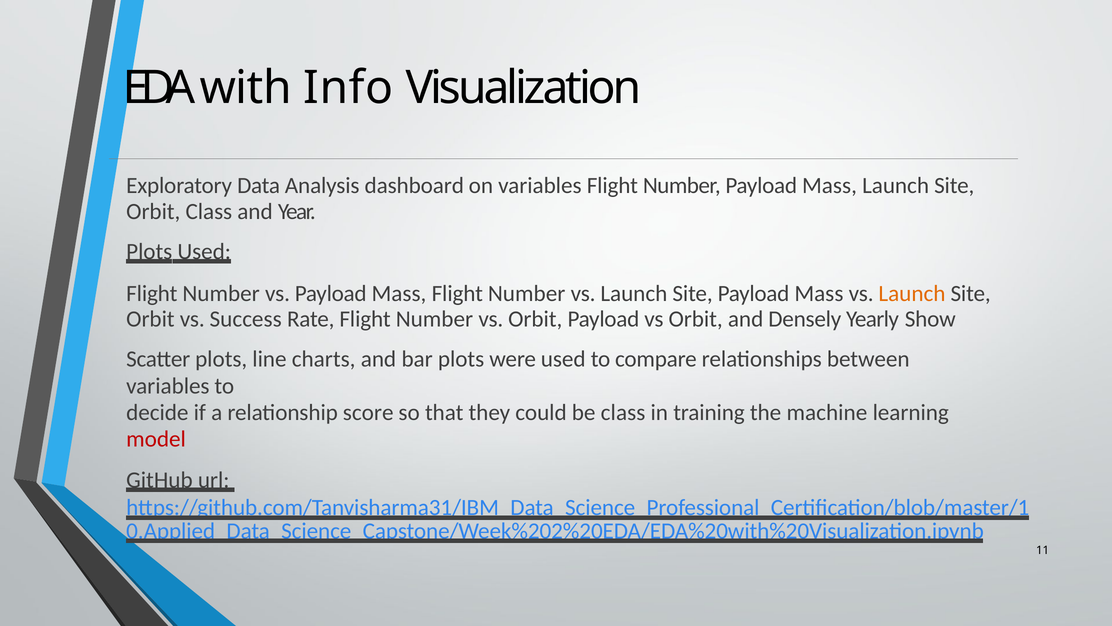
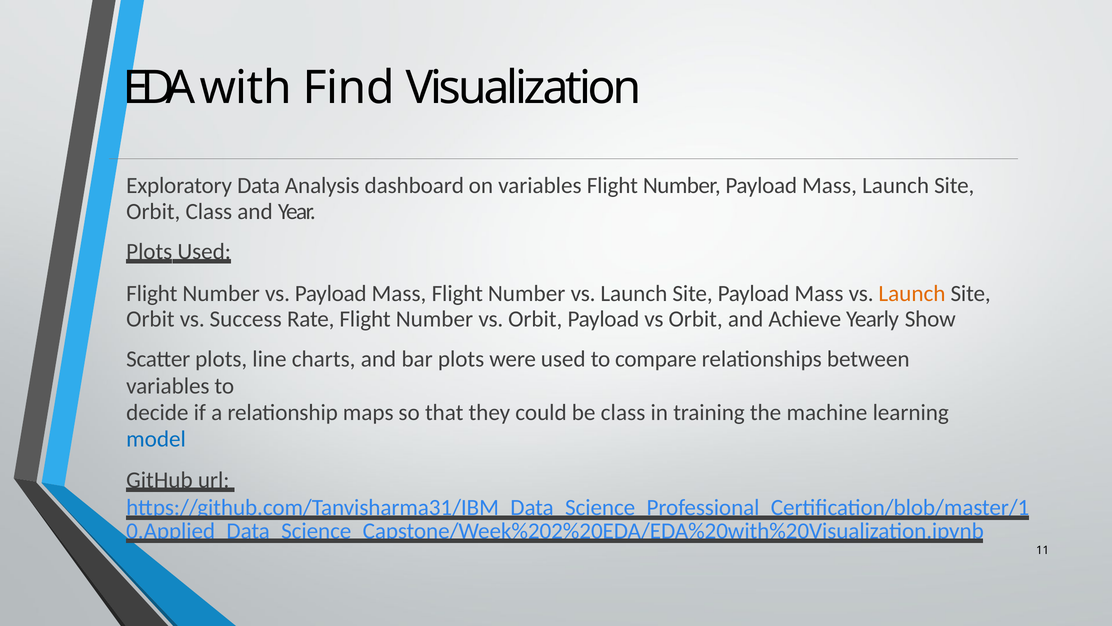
Info: Info -> Find (349, 88)
Densely: Densely -> Achieve (805, 319)
score: score -> maps (368, 412)
model colour: red -> blue (156, 439)
